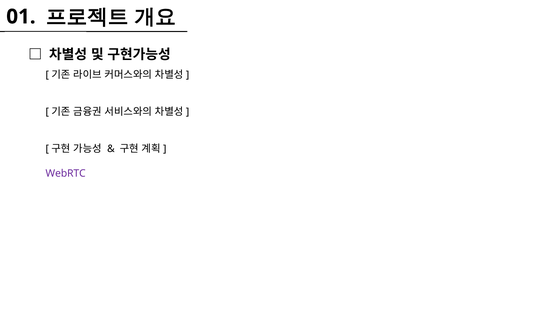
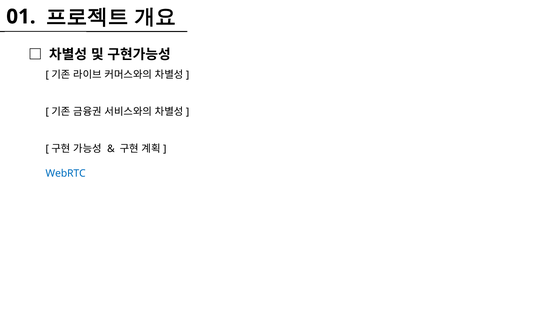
WebRTC colour: purple -> blue (66, 174)
